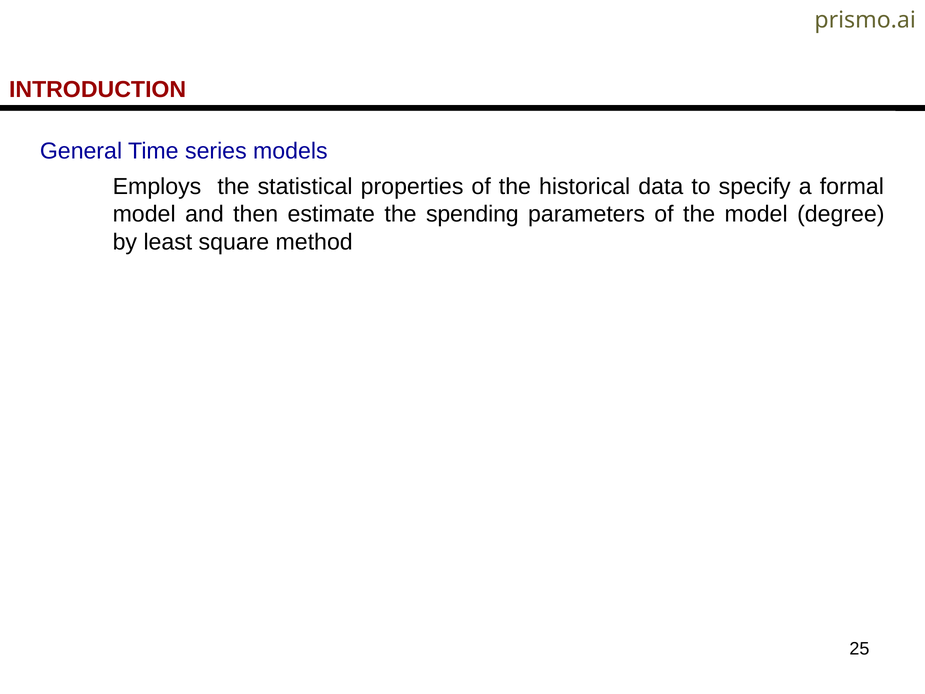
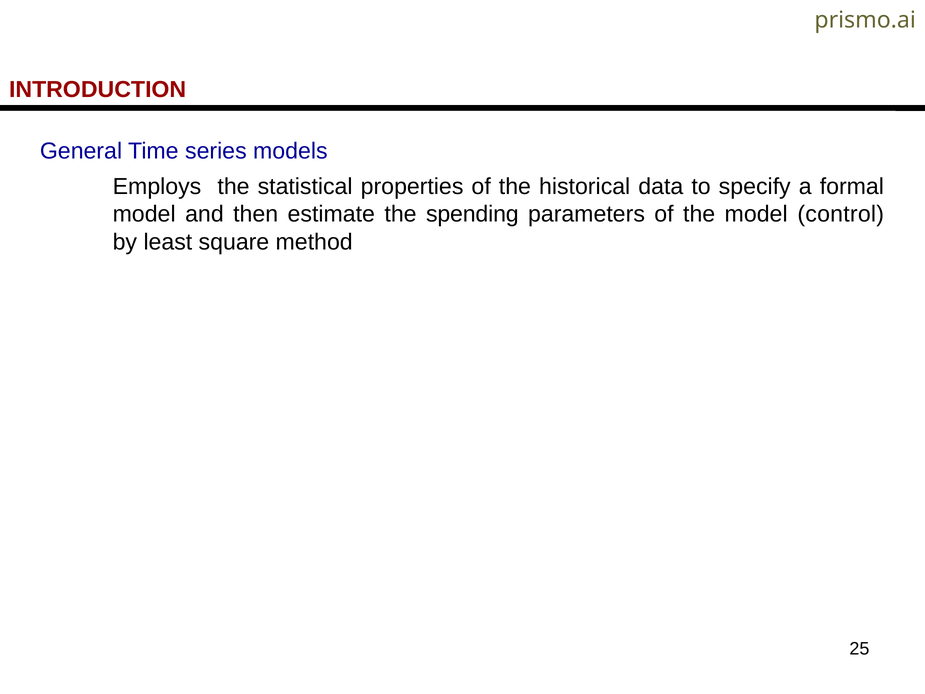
degree: degree -> control (841, 214)
